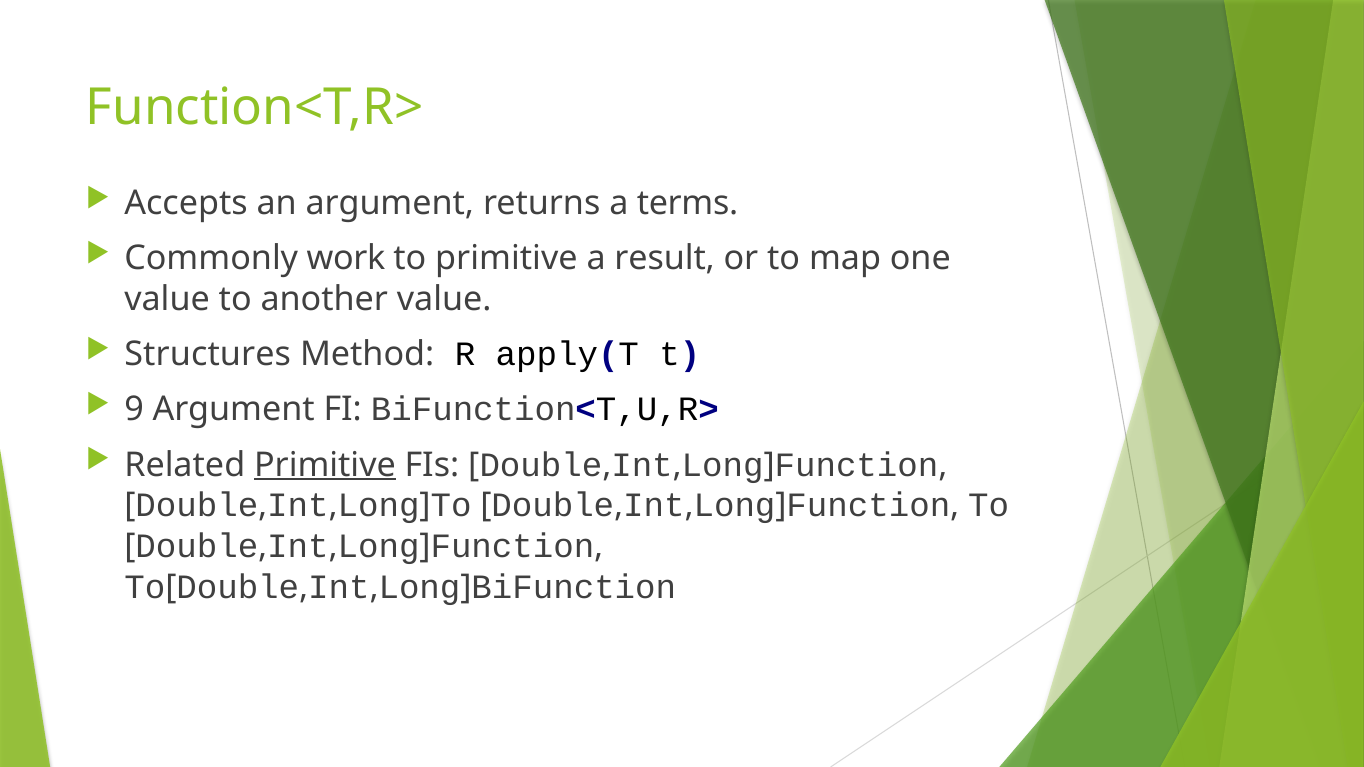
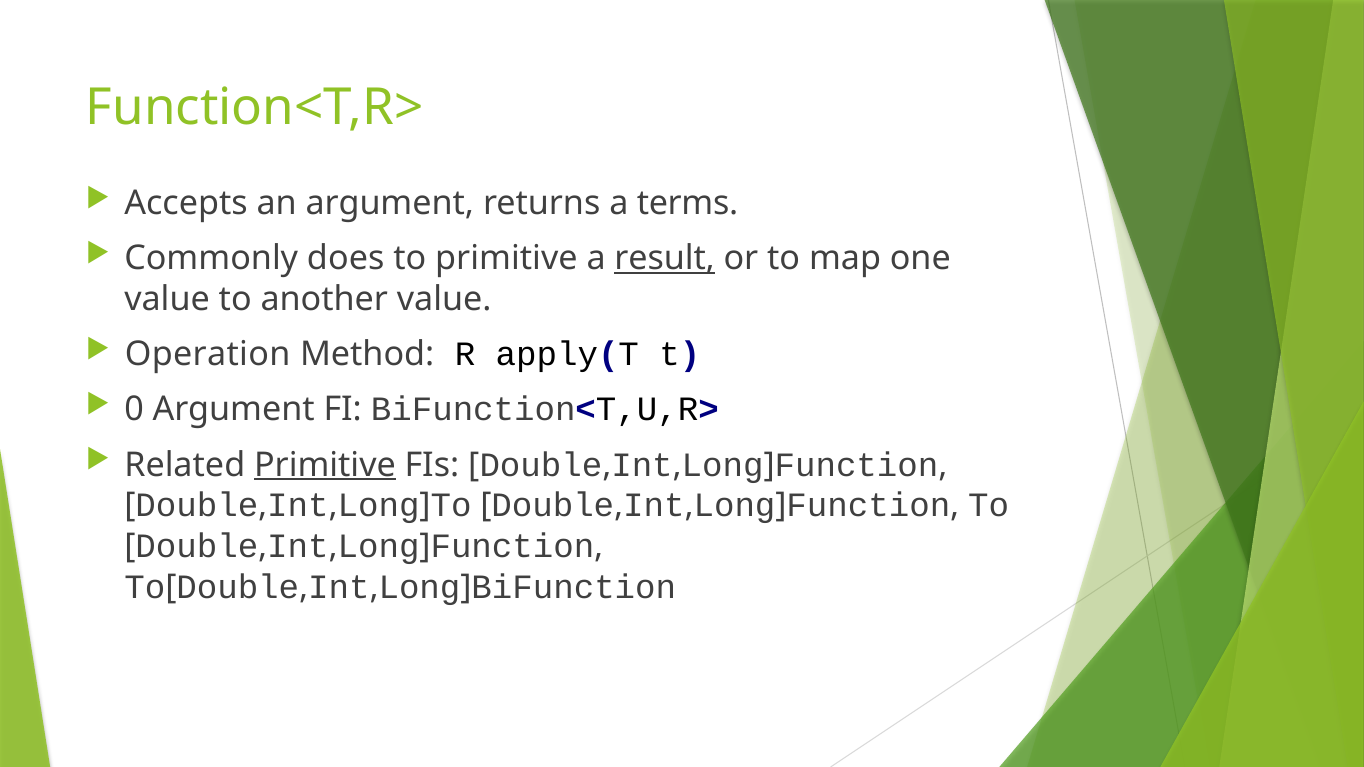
work: work -> does (346, 259)
result underline: none -> present (665, 259)
Structures: Structures -> Operation (208, 355)
9: 9 -> 0 (134, 410)
